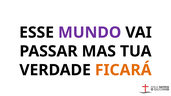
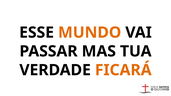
MUNDO colour: purple -> orange (90, 33)
